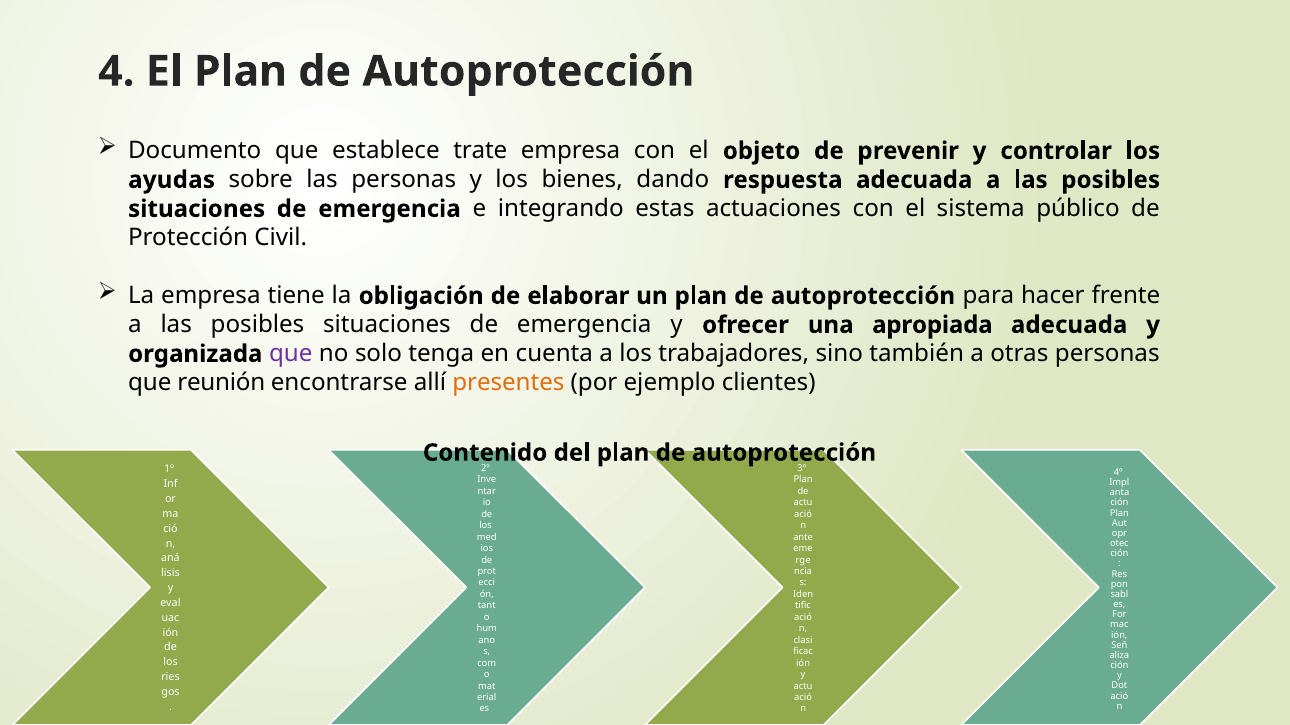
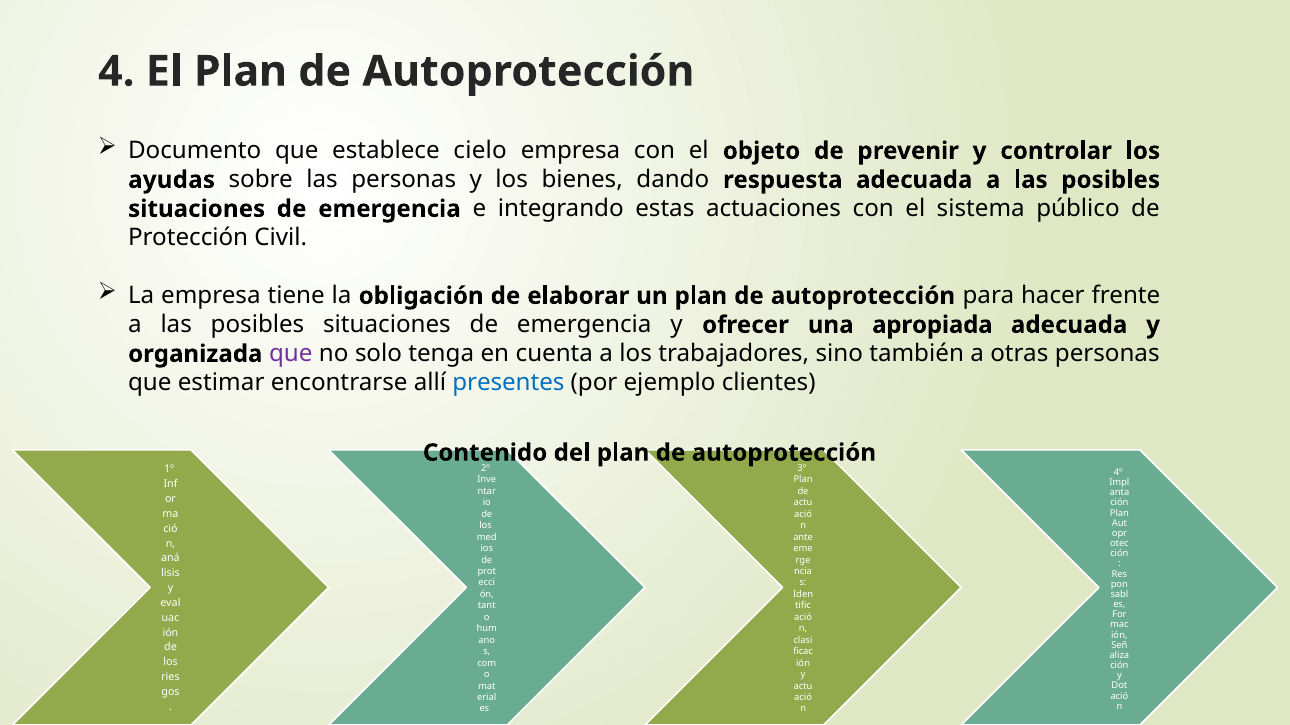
trate: trate -> cielo (480, 151)
reunión: reunión -> estimar (221, 383)
presentes colour: orange -> blue (508, 383)
